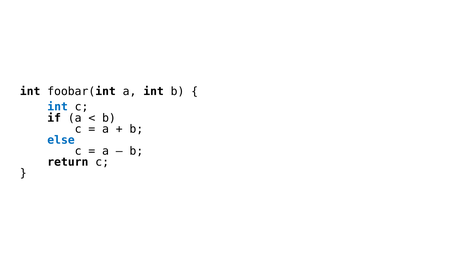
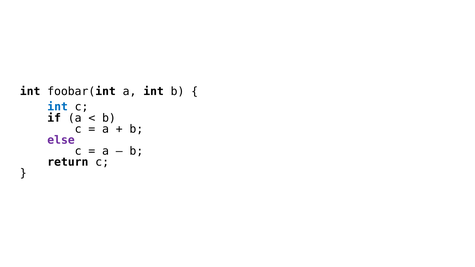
else colour: blue -> purple (61, 140)
